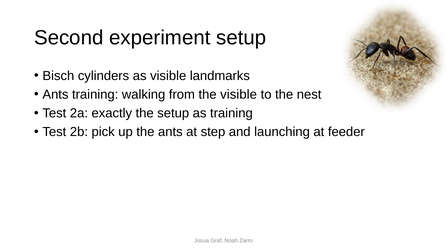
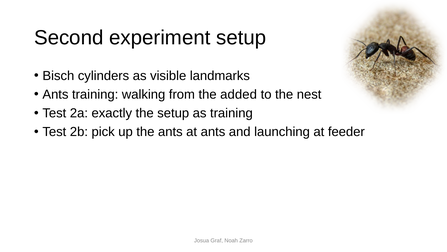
the visible: visible -> added (239, 94)
at step: step -> ants (213, 132)
